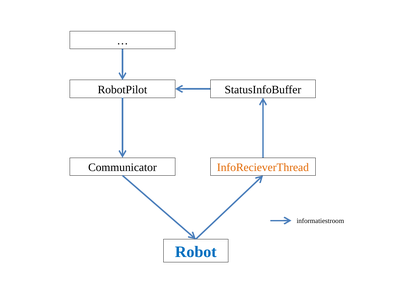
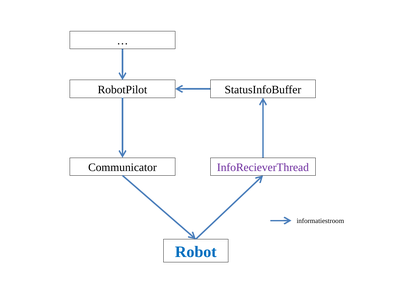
InfoRecieverThread colour: orange -> purple (263, 168)
